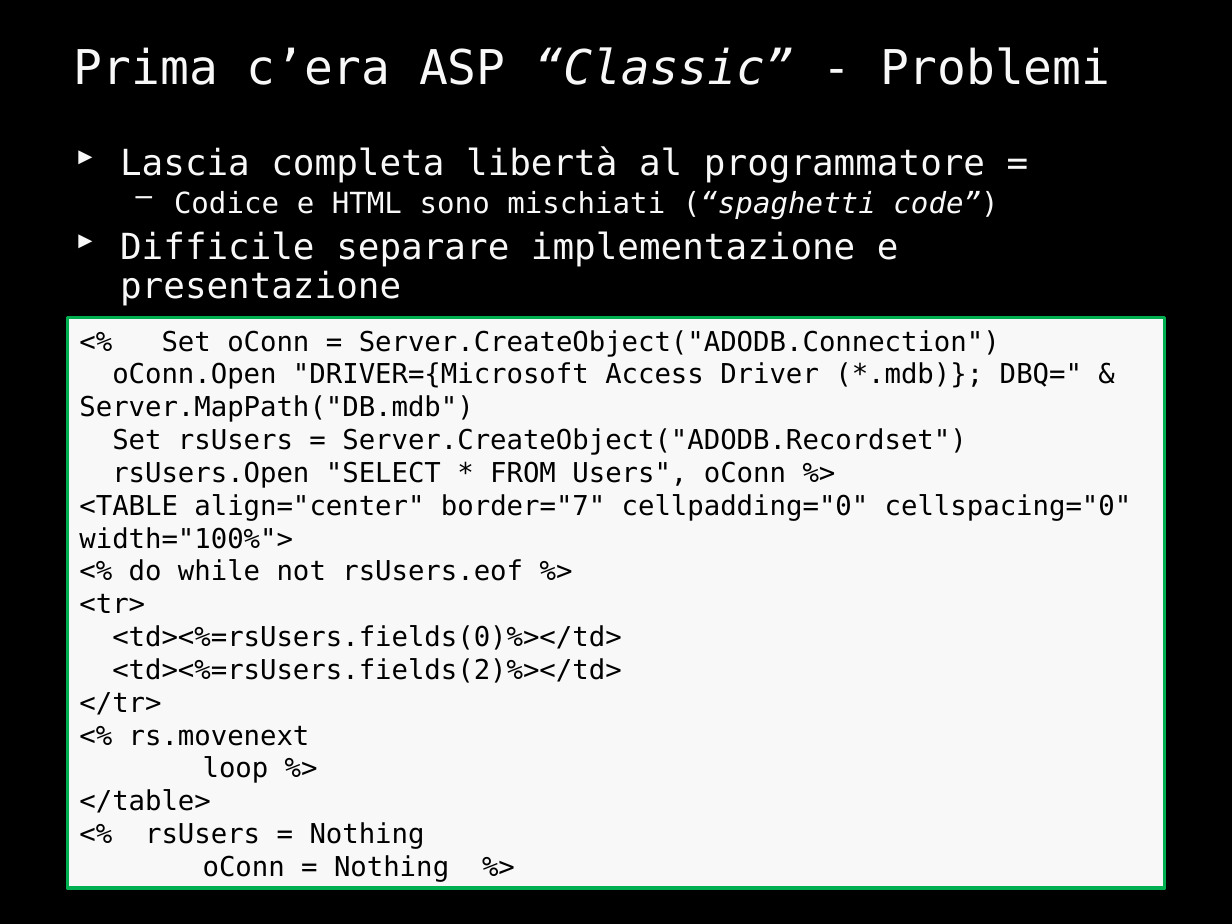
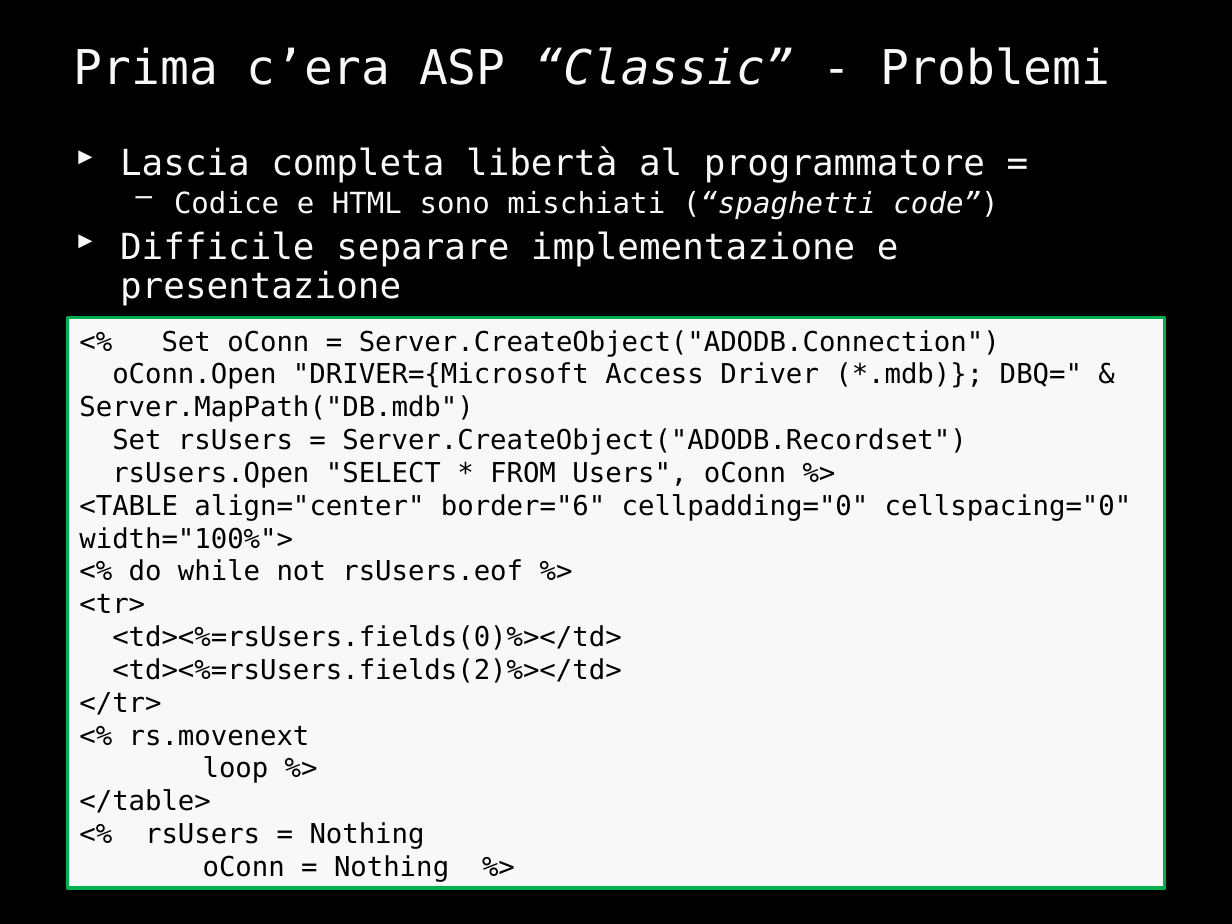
border="7: border="7 -> border="6 (523, 506)
